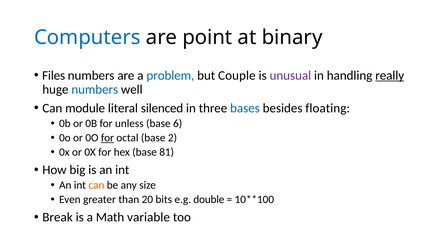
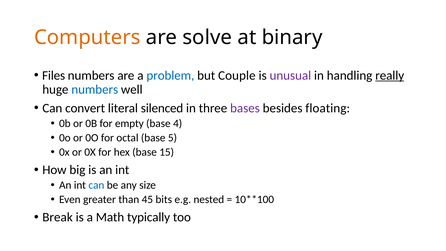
Computers colour: blue -> orange (87, 37)
point: point -> solve (207, 37)
module: module -> convert (85, 108)
bases colour: blue -> purple (245, 108)
unless: unless -> empty (129, 123)
6: 6 -> 4 (178, 123)
for underline: present -> none (107, 138)
2: 2 -> 5 (172, 138)
81: 81 -> 15 (167, 152)
can colour: orange -> blue (96, 185)
20: 20 -> 45 (147, 200)
double: double -> nested (209, 200)
variable: variable -> typically (149, 217)
